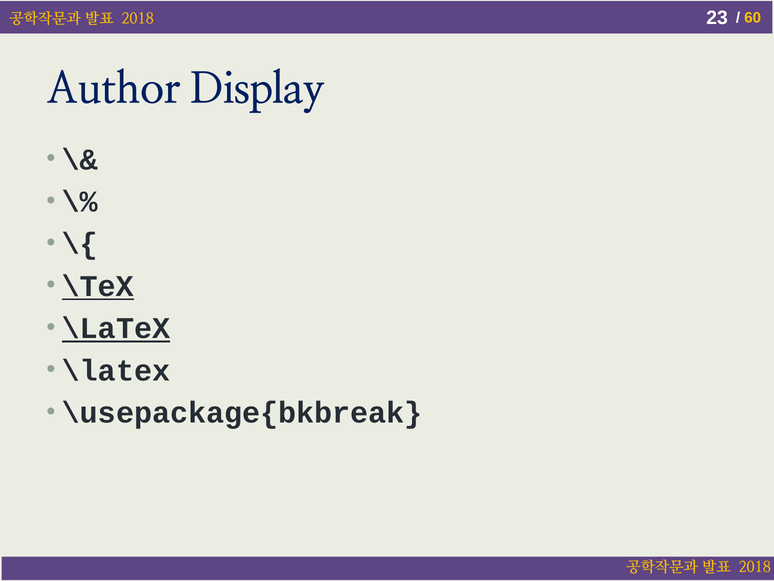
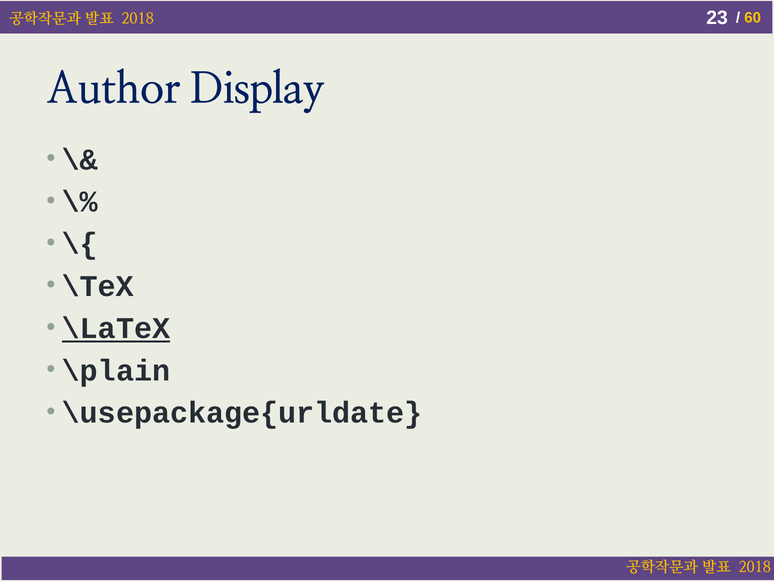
\TeX underline: present -> none (98, 286)
\latex: \latex -> \plain (116, 370)
\usepackage{bkbreak: \usepackage{bkbreak -> \usepackage{urldate (242, 413)
